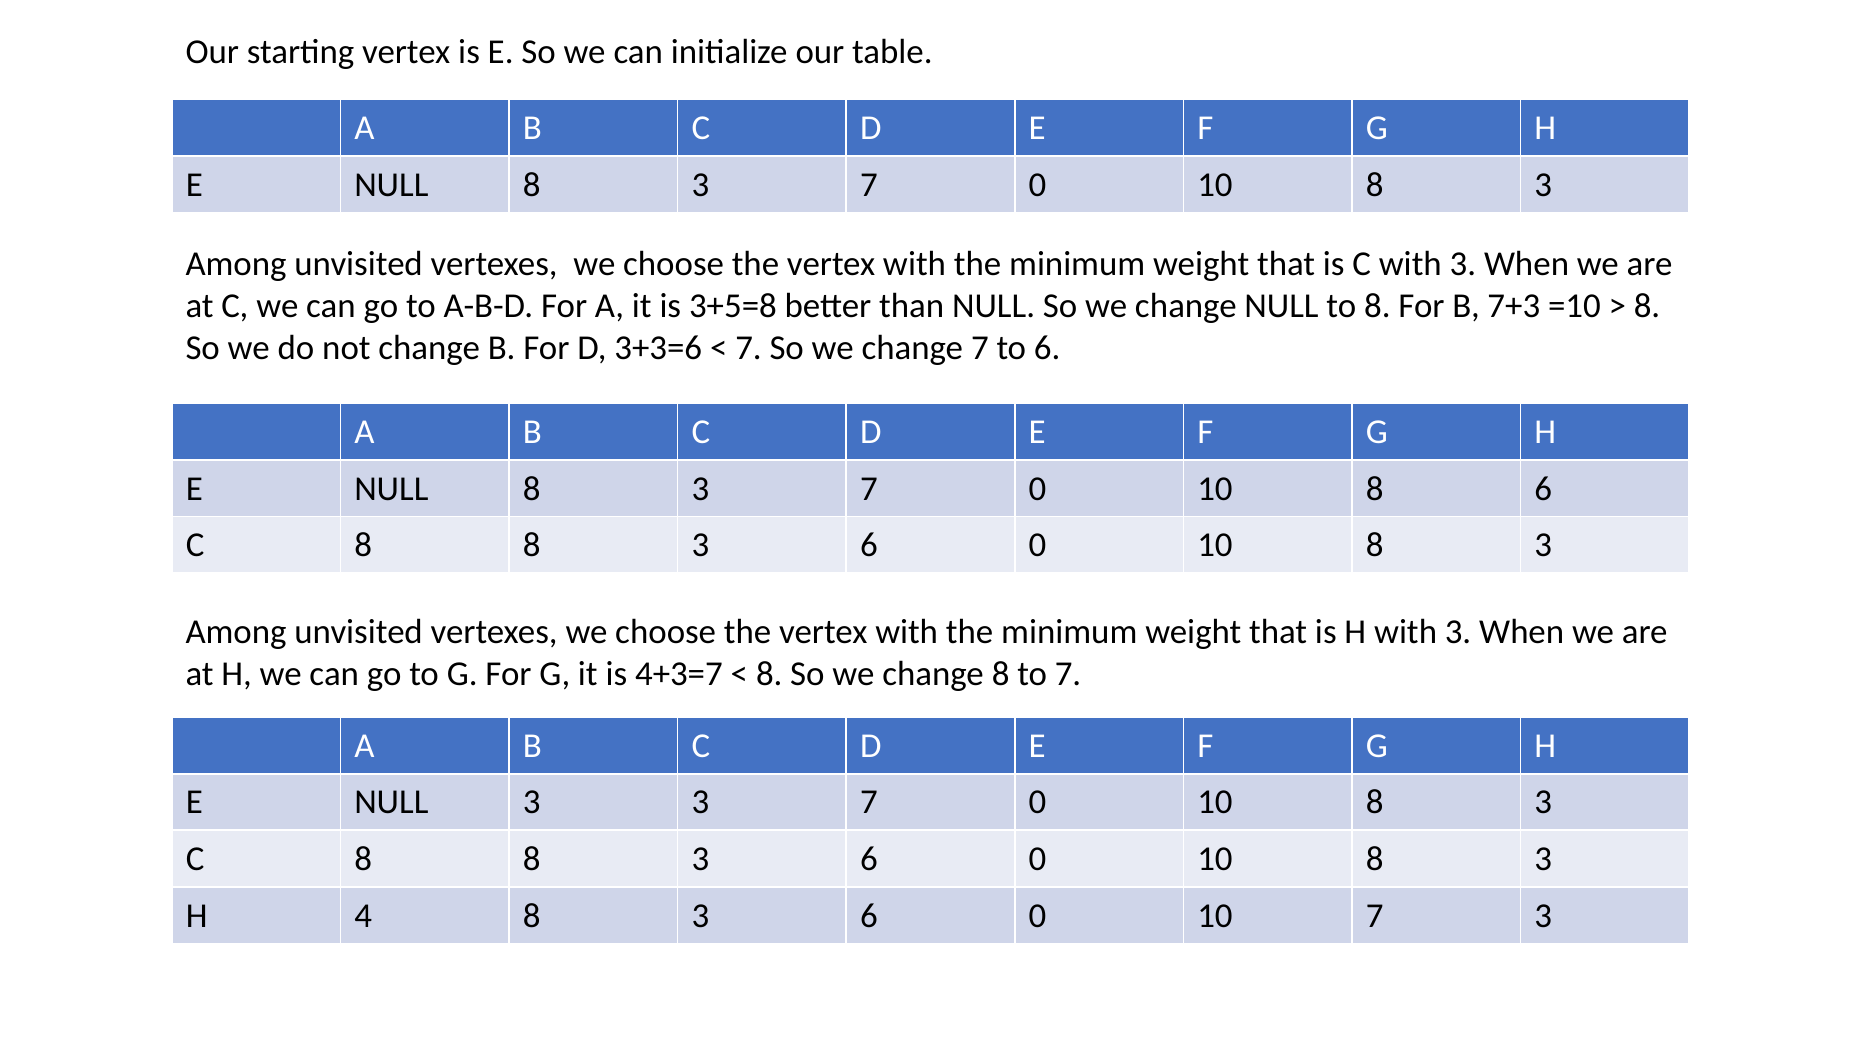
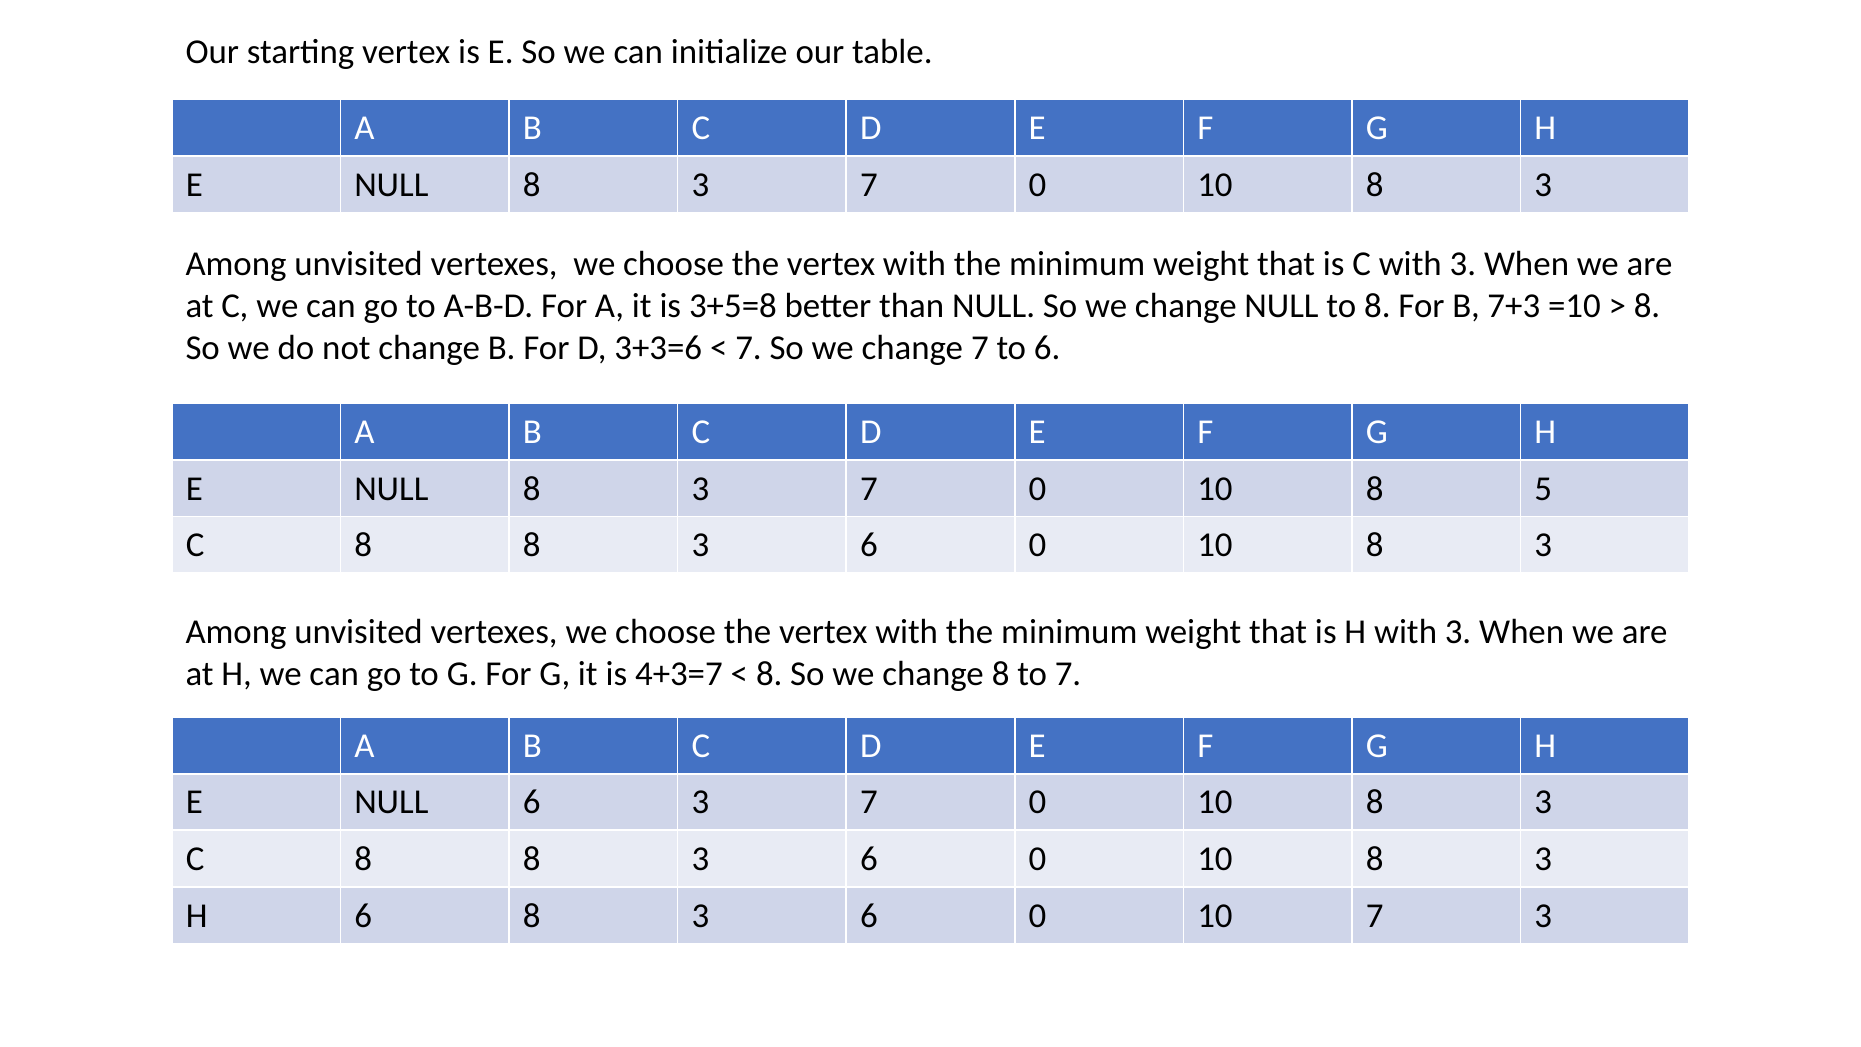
8 6: 6 -> 5 (1543, 489)
NULL 3: 3 -> 6 (532, 802)
H 4: 4 -> 6 (363, 915)
